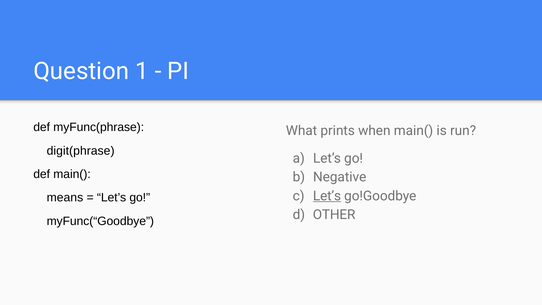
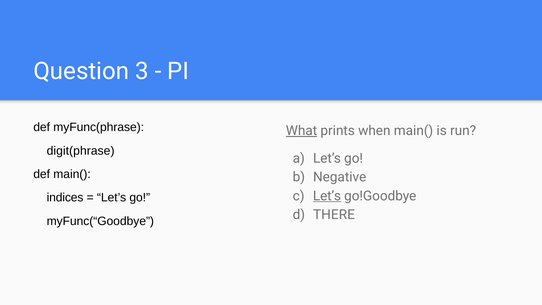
1: 1 -> 3 (142, 71)
What underline: none -> present (302, 131)
means: means -> indices (65, 198)
OTHER: OTHER -> THERE (334, 214)
